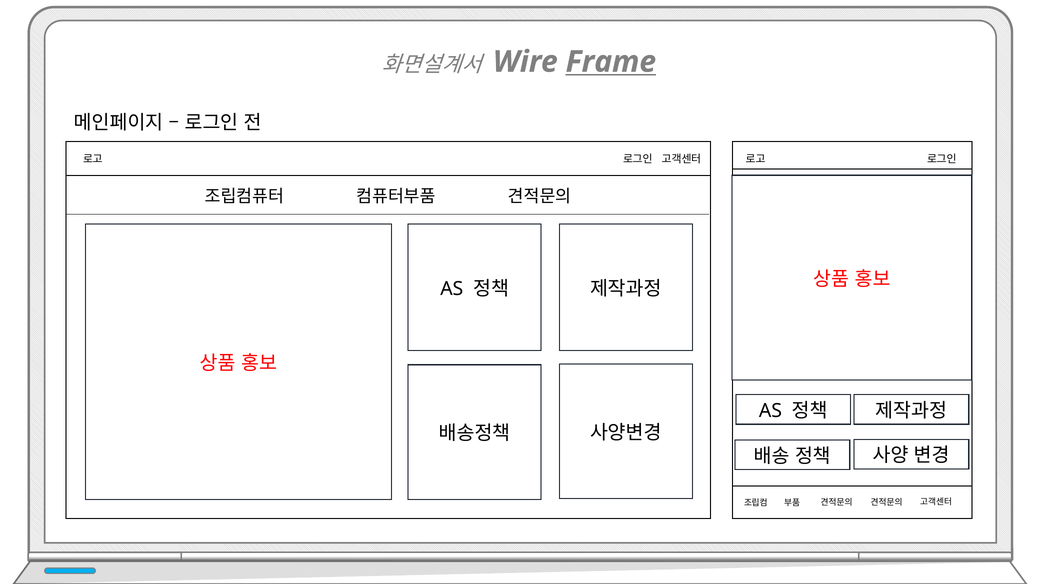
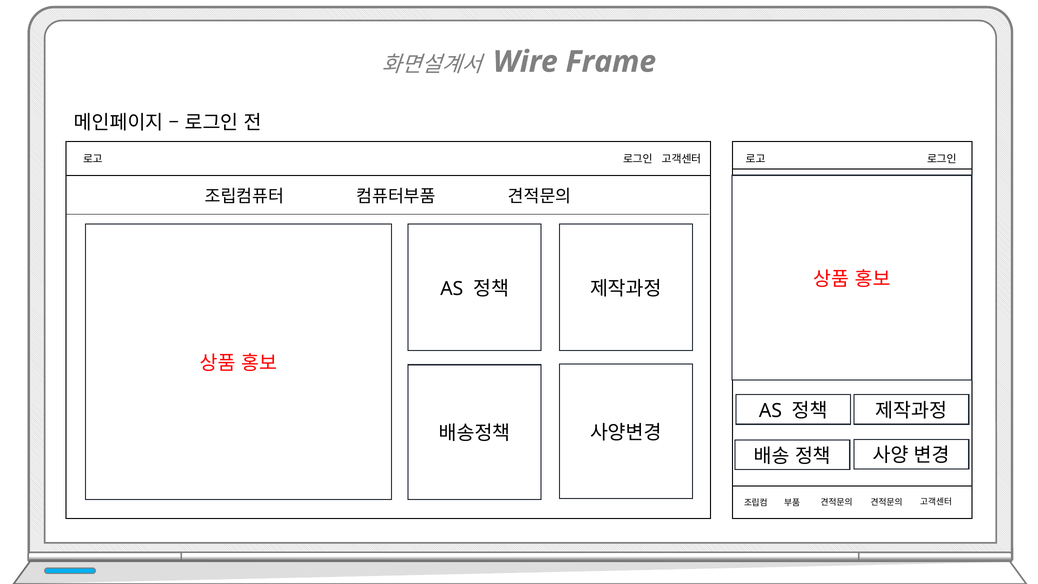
Frame underline: present -> none (611, 62)
